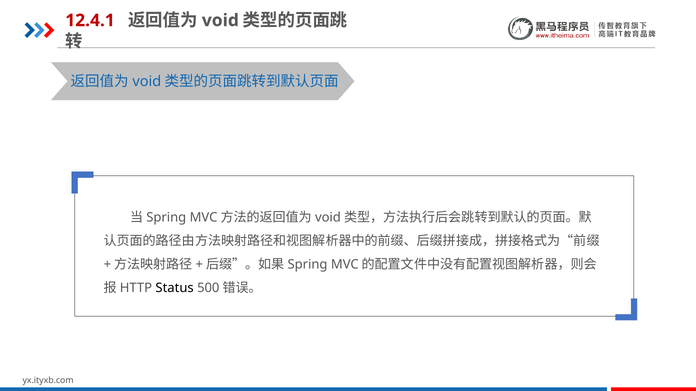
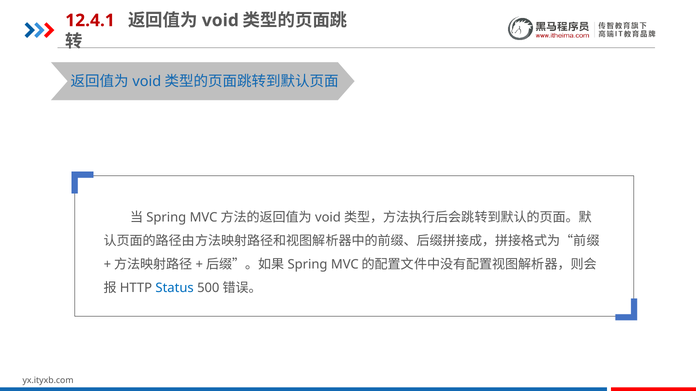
Status colour: black -> blue (175, 288)
